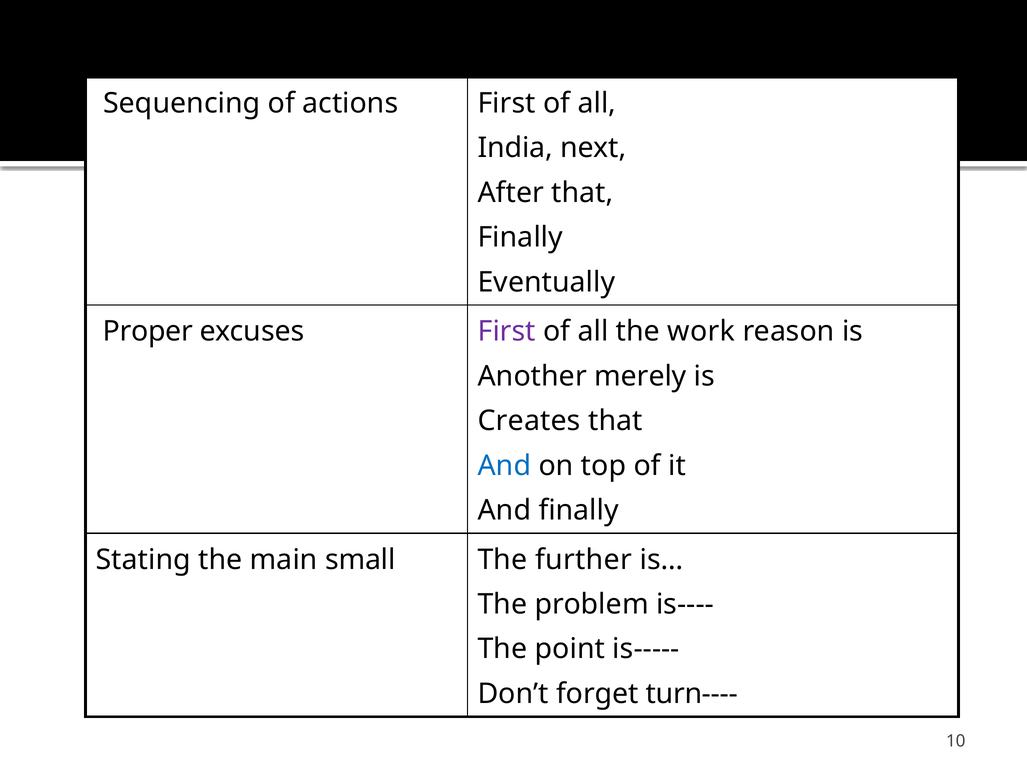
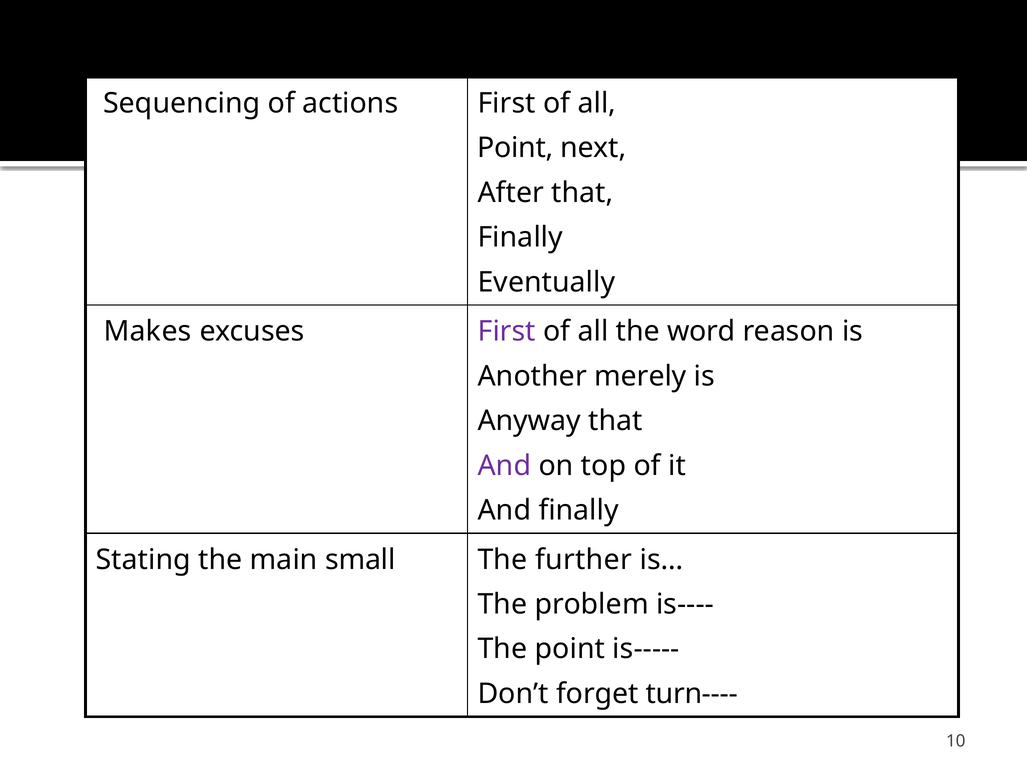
India: India -> Point (515, 148)
Proper: Proper -> Makes (148, 332)
work: work -> word (701, 332)
Creates: Creates -> Anyway (529, 421)
And colour: blue -> purple (504, 466)
